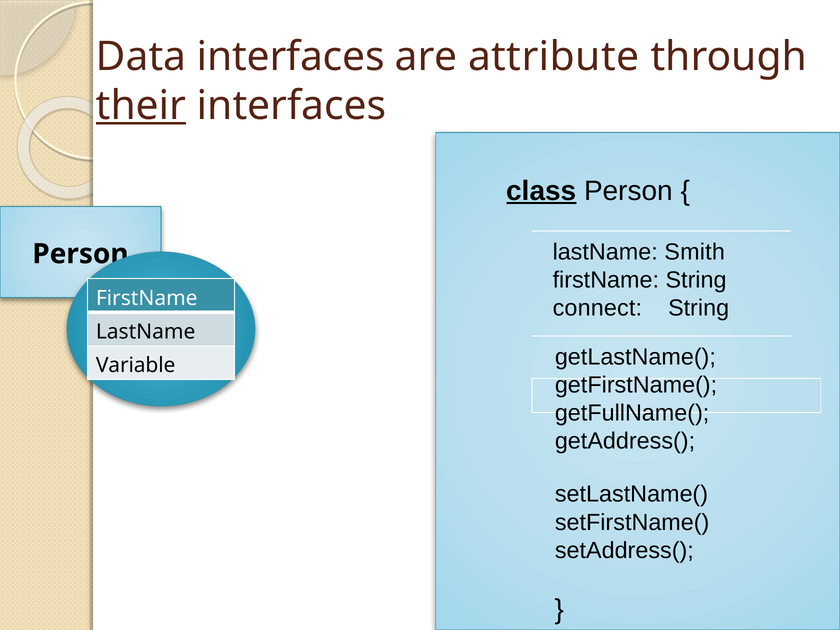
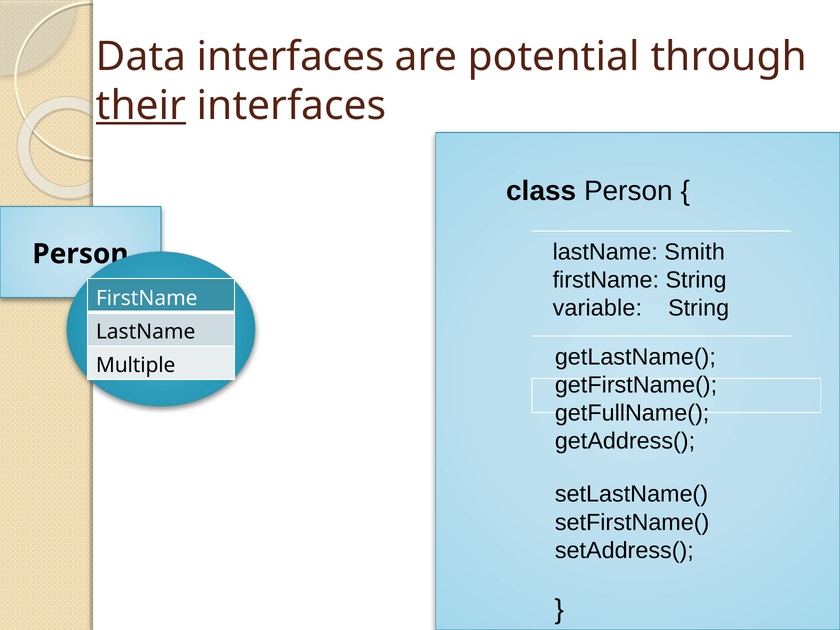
attribute: attribute -> potential (554, 57)
class underline: present -> none (541, 191)
connect: connect -> variable (597, 308)
Variable: Variable -> Multiple (136, 366)
